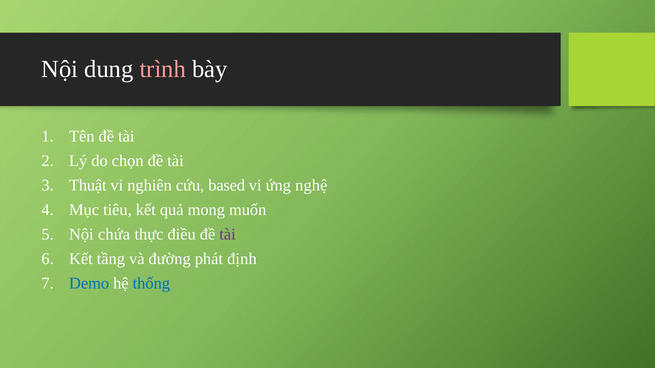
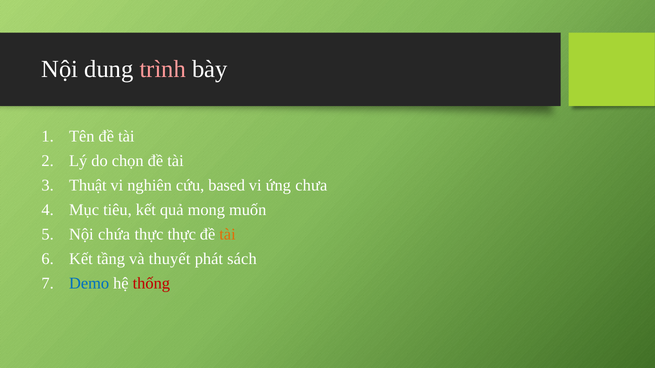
nghệ: nghệ -> chưa (311, 186)
thực điều: điều -> thực (182, 235)
tài colour: purple -> orange (227, 235)
đường: đường -> thuyết (170, 259)
định: định -> sách (242, 259)
thống colour: blue -> red (151, 284)
